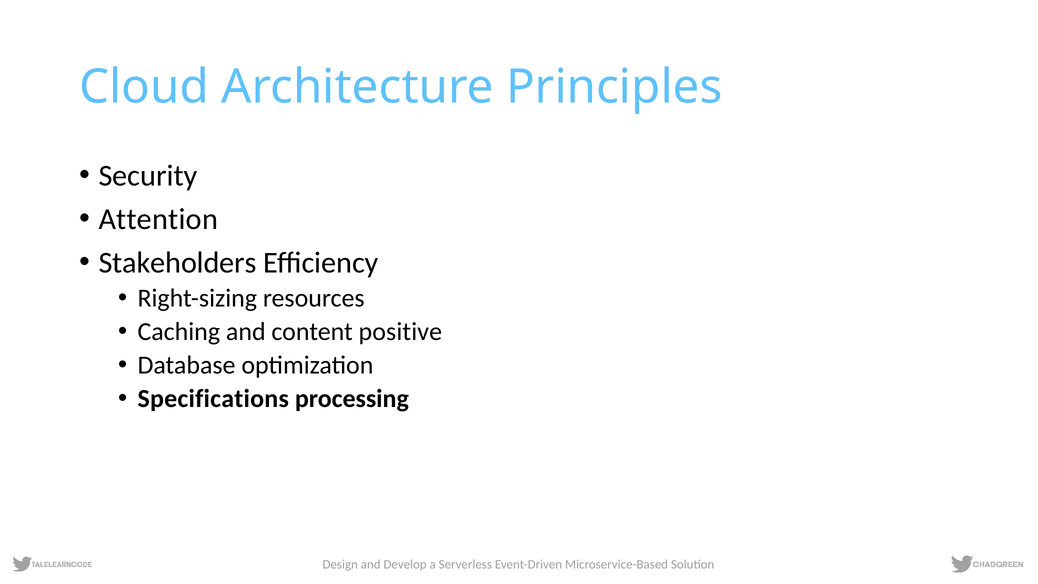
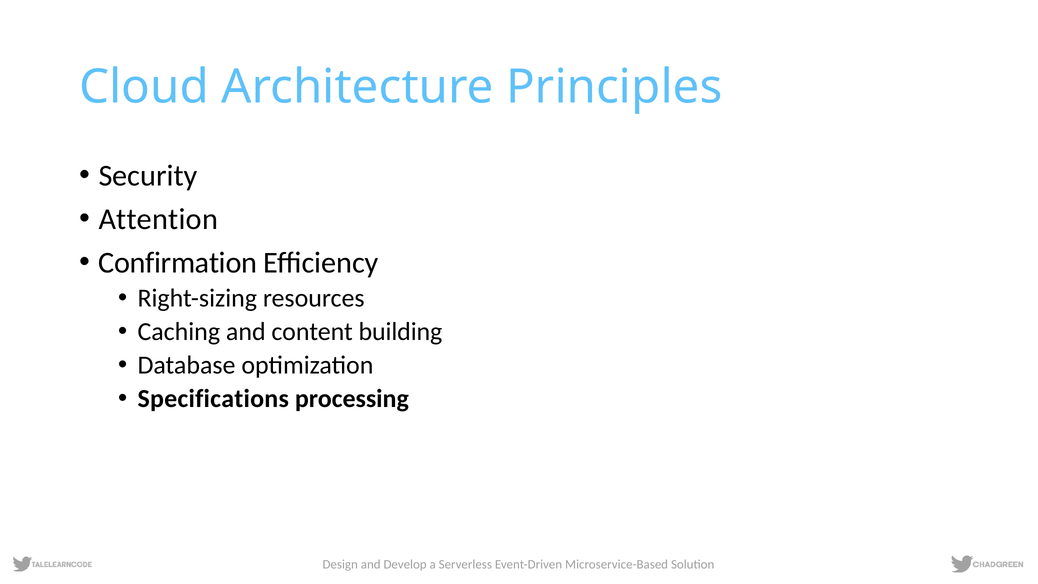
Stakeholders: Stakeholders -> Confirmation (178, 263)
positive: positive -> building (400, 332)
